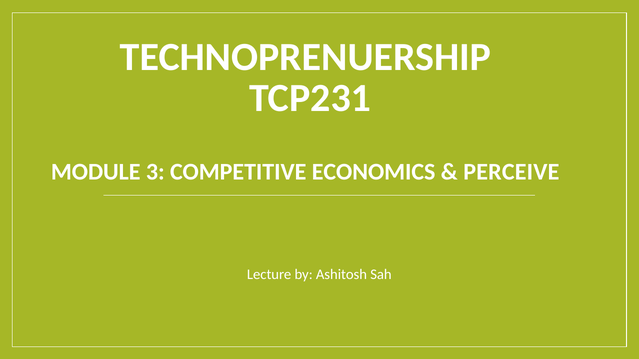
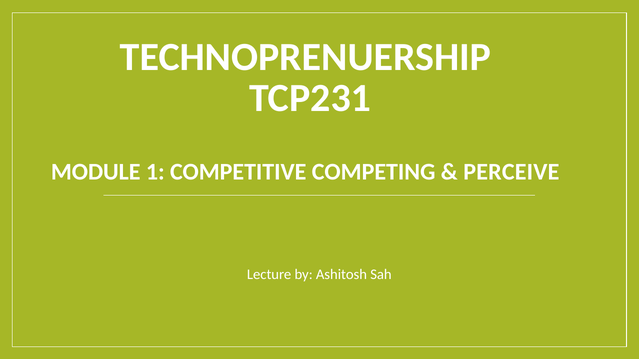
3: 3 -> 1 (155, 172)
ECONOMICS: ECONOMICS -> COMPETING (374, 172)
